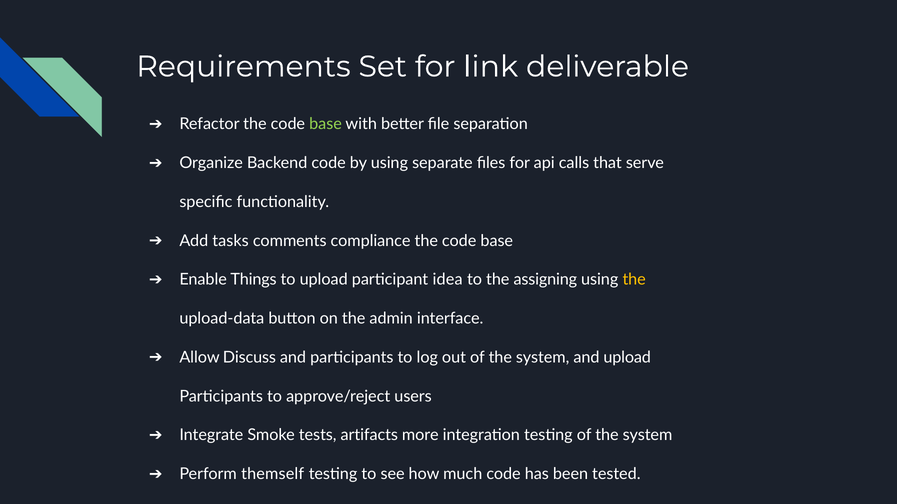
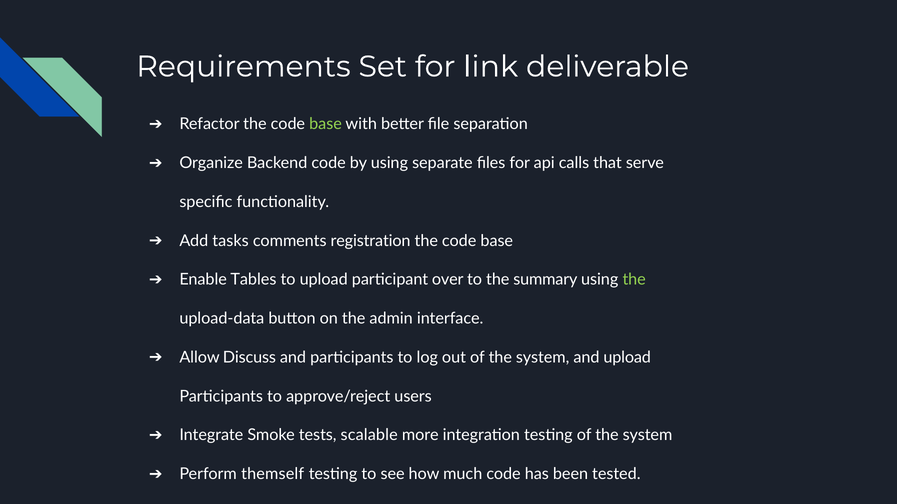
compliance: compliance -> registration (371, 241)
Things: Things -> Tables (253, 280)
idea: idea -> over (448, 280)
assigning: assigning -> summary (545, 280)
the colour: yellow -> light green (634, 280)
artifacts: artifacts -> scalable (369, 436)
